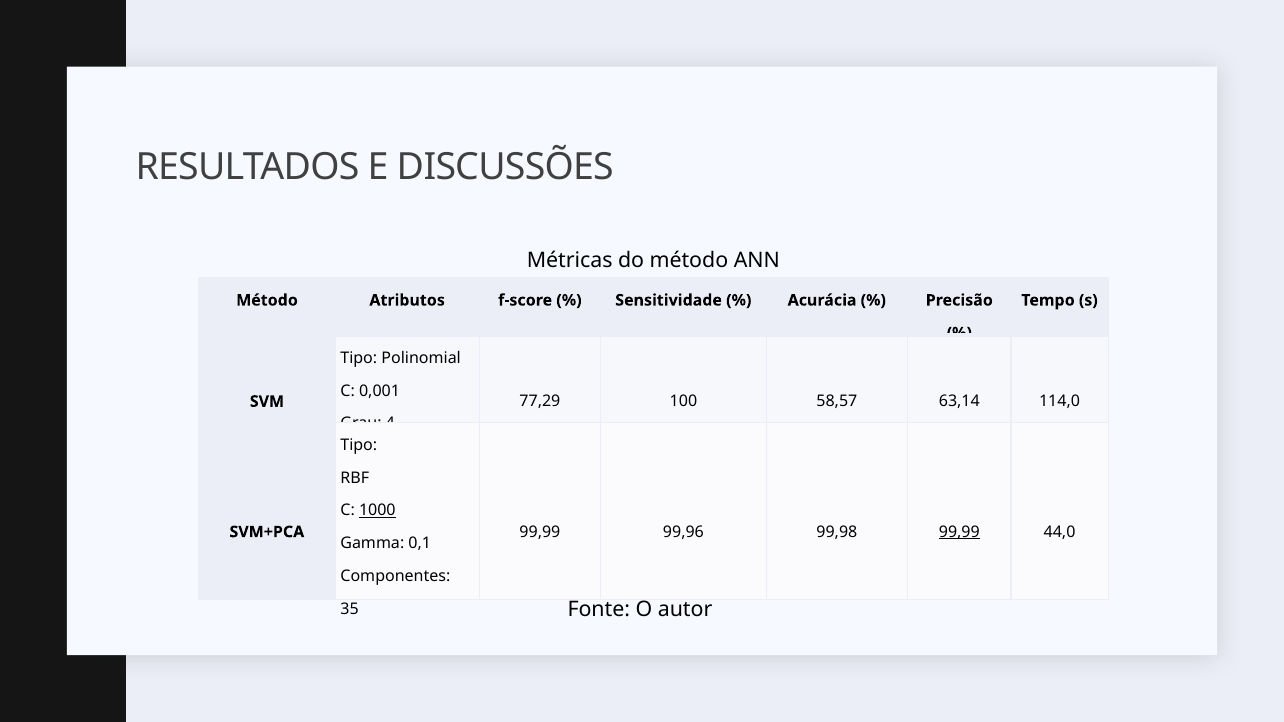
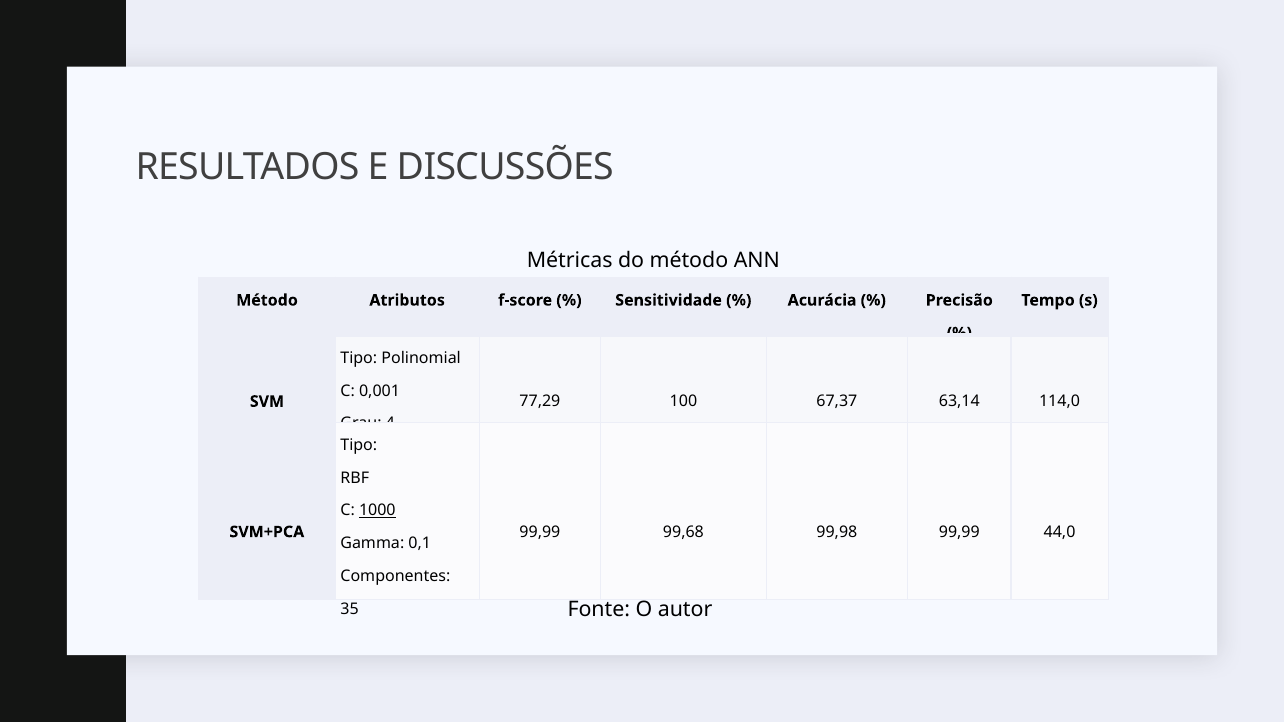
58,57: 58,57 -> 67,37 (837, 402)
99,96: 99,96 -> 99,68 (683, 532)
99,99 underline: present -> none (959, 532)
